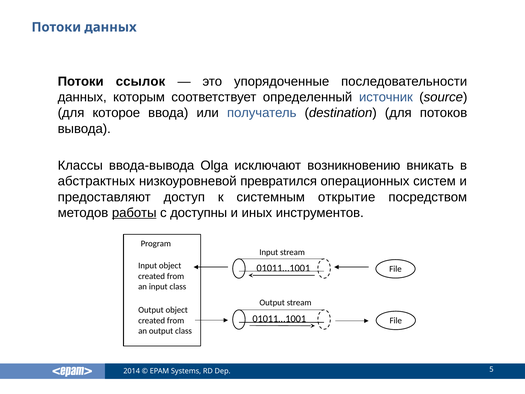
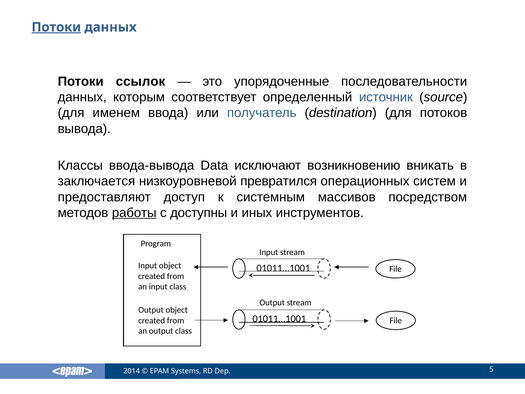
Потоки underline: none -> present (56, 27)
которое: которое -> именем (116, 113)
Olga: Olga -> Data (214, 165)
абстрактных: абстрактных -> заключается (96, 181)
открытие: открытие -> массивов (347, 197)
